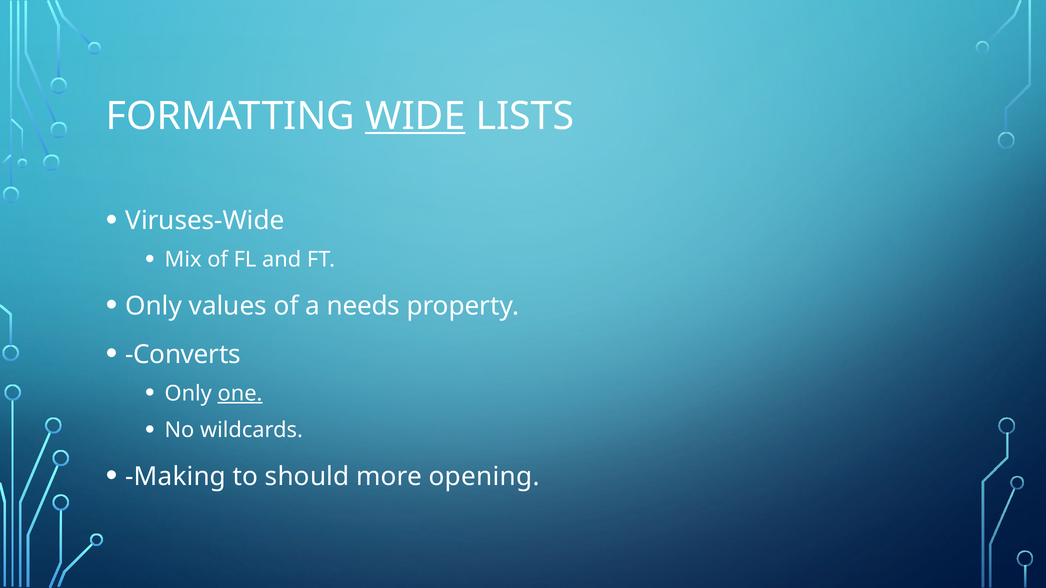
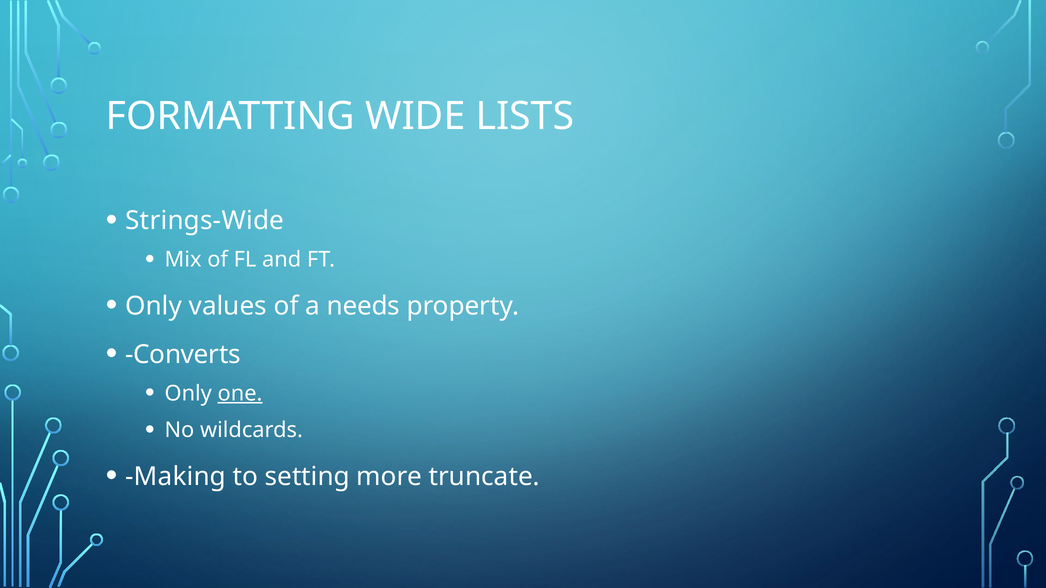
WIDE underline: present -> none (415, 116)
Viruses-Wide: Viruses-Wide -> Strings-Wide (205, 221)
should: should -> setting (307, 477)
opening: opening -> truncate (484, 477)
